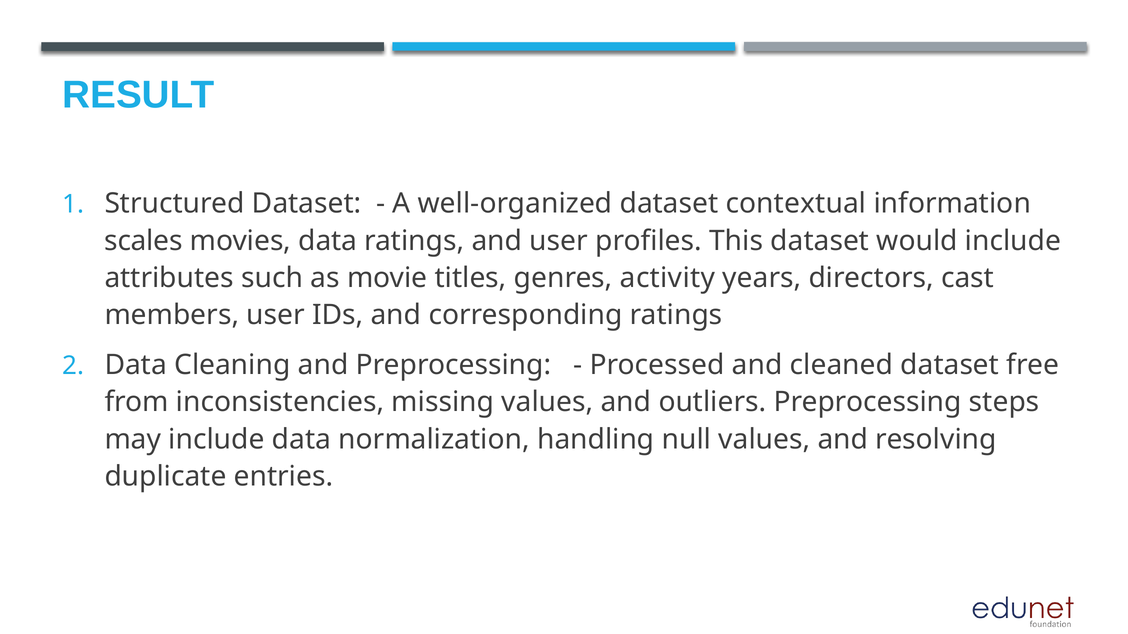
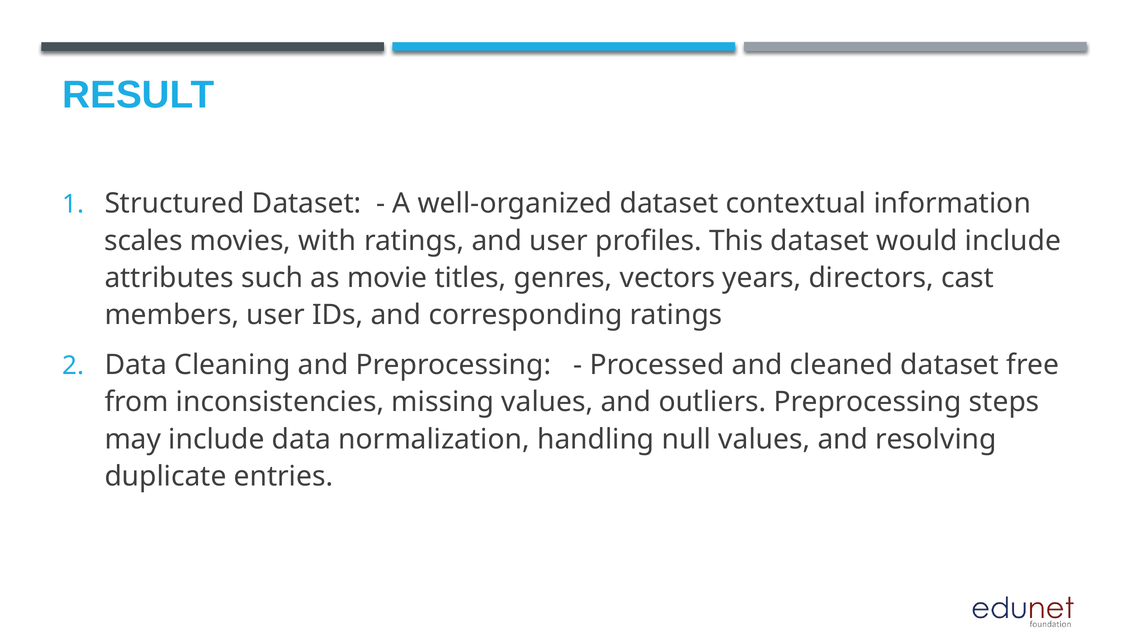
movies data: data -> with (327, 241)
activity: activity -> vectors (668, 278)
